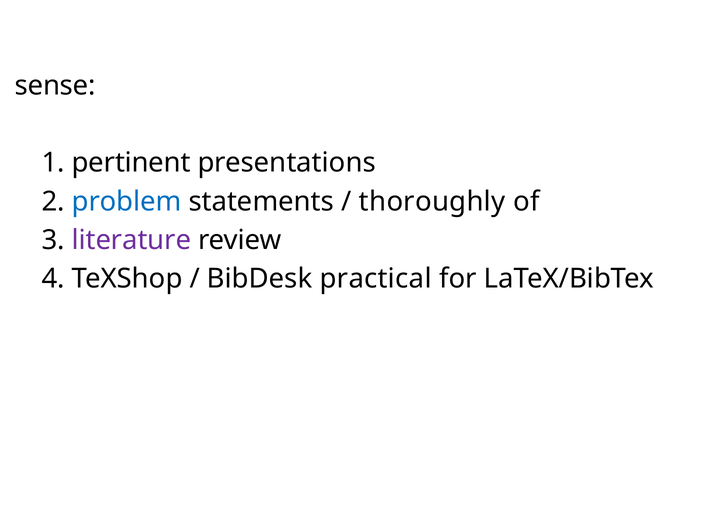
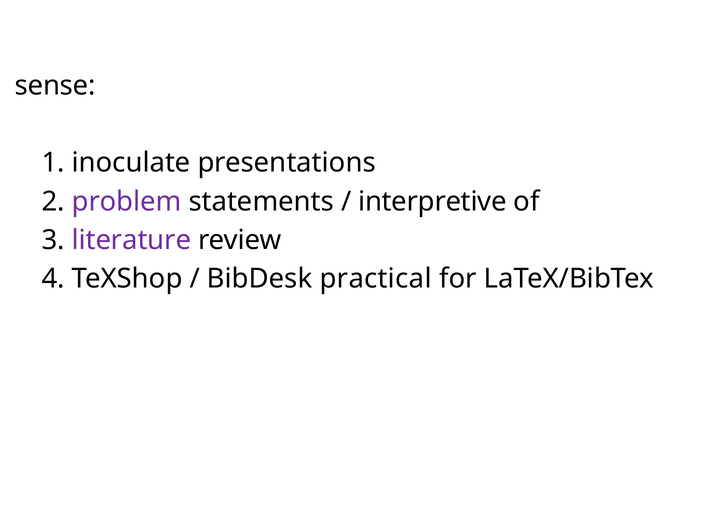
pertinent: pertinent -> inoculate (131, 163)
problem colour: blue -> purple (127, 201)
thoroughly: thoroughly -> interpretive (432, 201)
